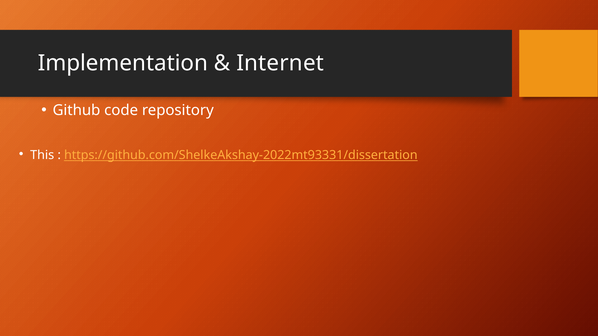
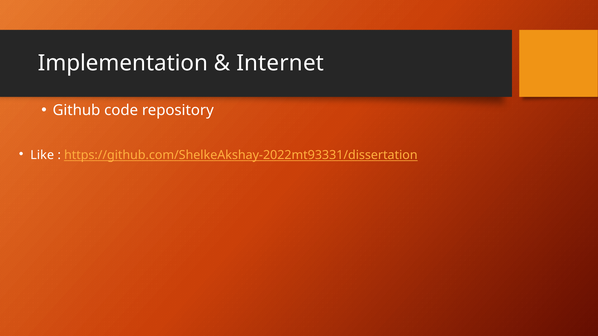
This: This -> Like (42, 155)
